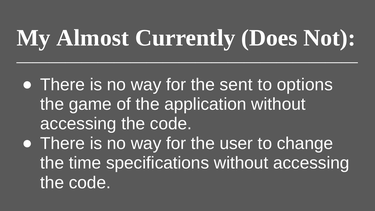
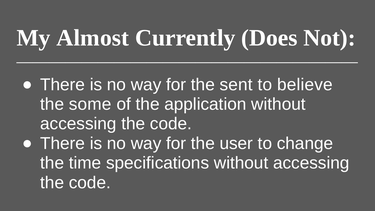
options: options -> believe (305, 85)
game: game -> some (90, 104)
